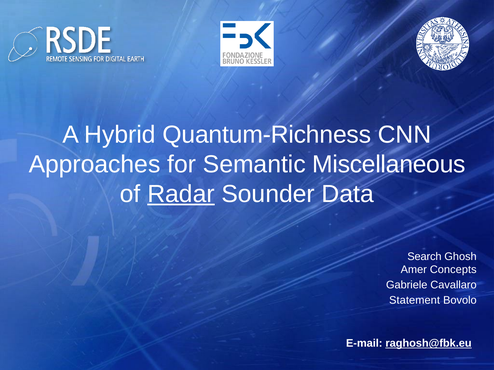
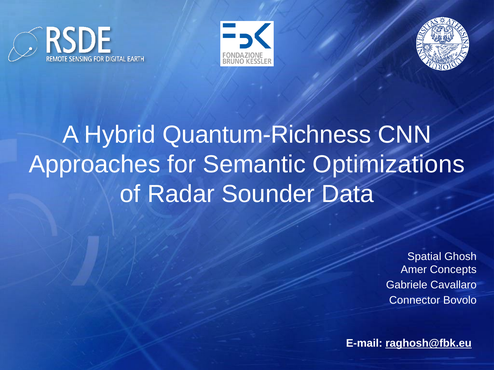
Miscellaneous: Miscellaneous -> Optimizations (389, 165)
Radar underline: present -> none (181, 194)
Search: Search -> Spatial (424, 257)
Statement: Statement -> Connector (415, 301)
